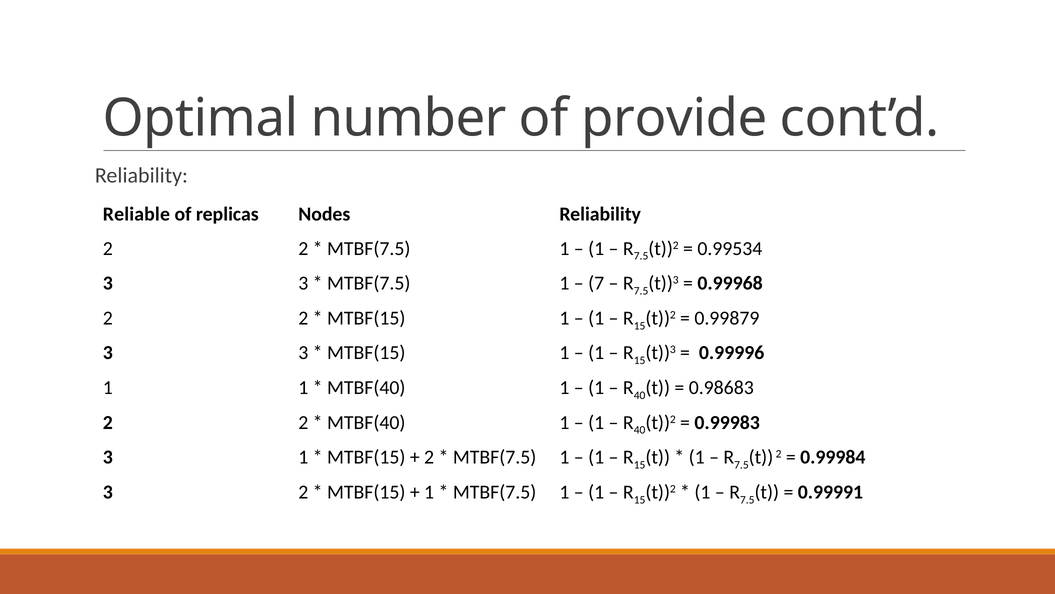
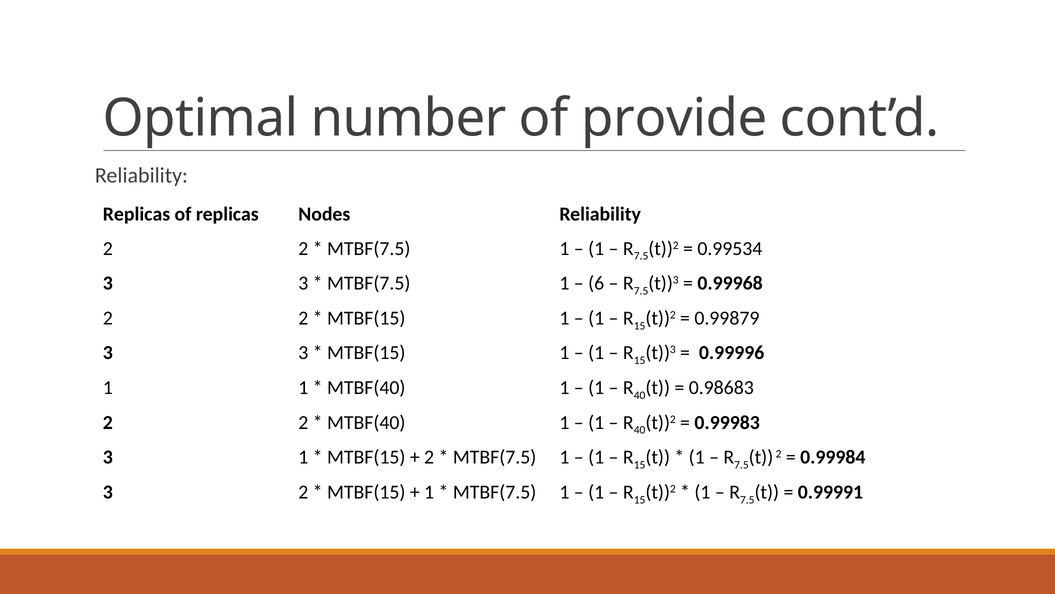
Reliable: Reliable -> Replicas (136, 214)
7: 7 -> 6 (596, 283)
